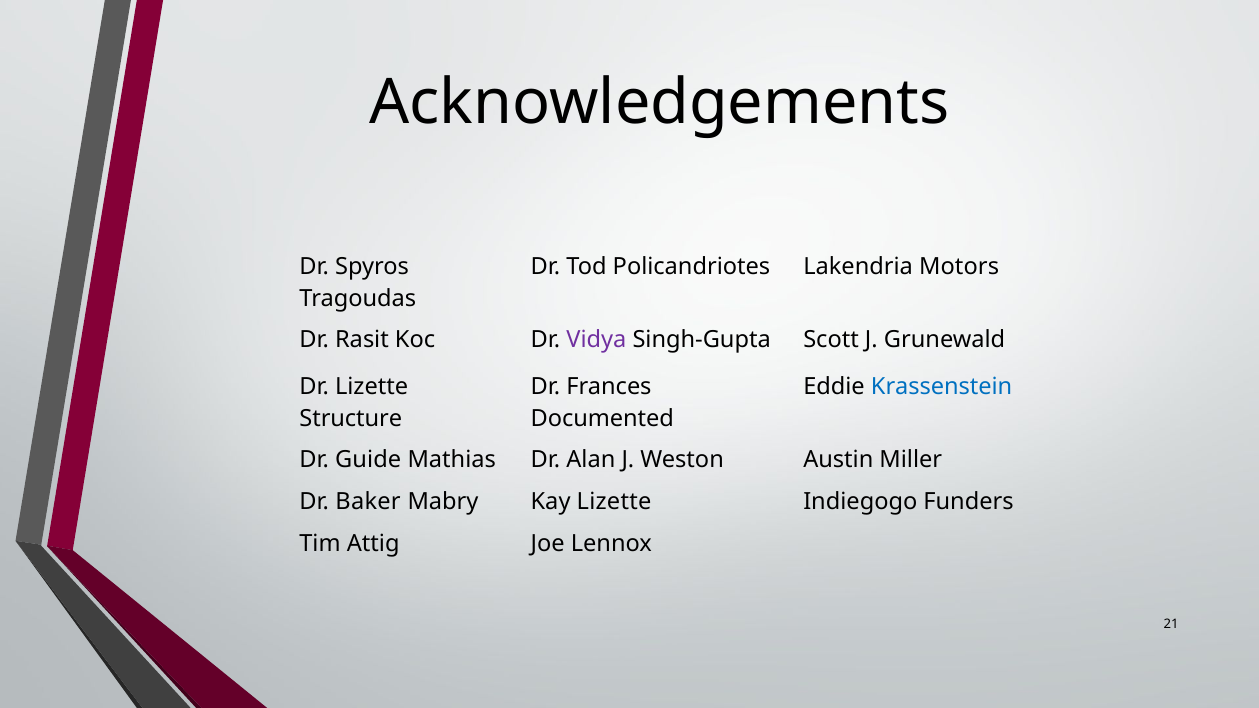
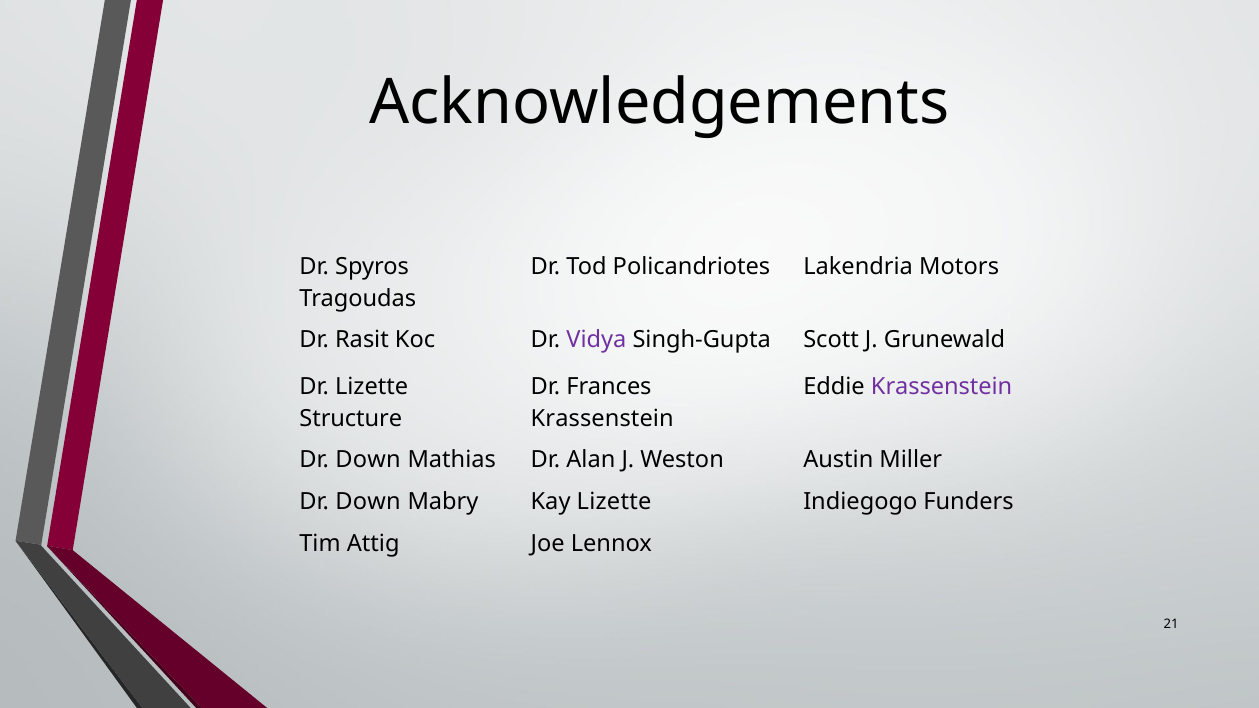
Krassenstein colour: blue -> purple (942, 387)
Documented: Documented -> Krassenstein (602, 419)
Guide: Guide -> Down (368, 460)
Baker: Baker -> Down (368, 502)
